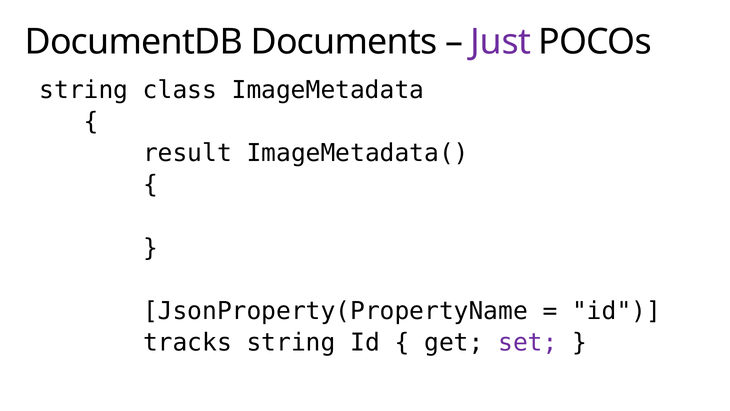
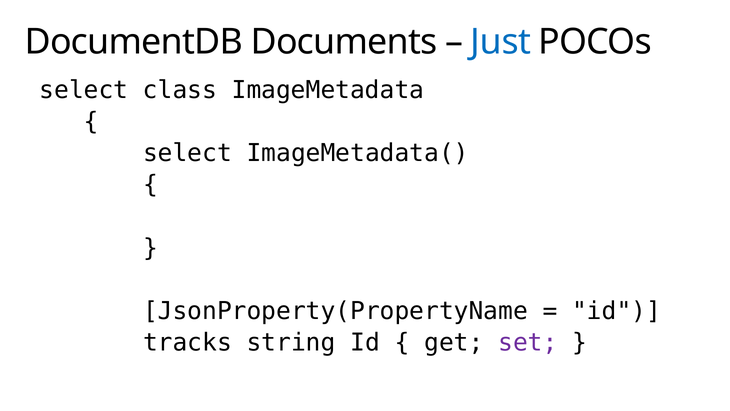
Just colour: purple -> blue (501, 42)
string: string -> select (84, 90)
result: result -> select (188, 153)
